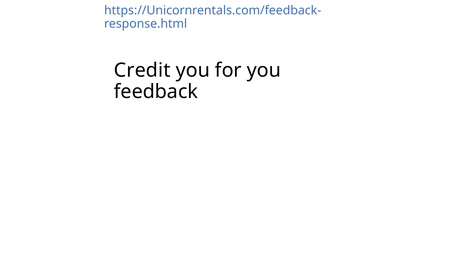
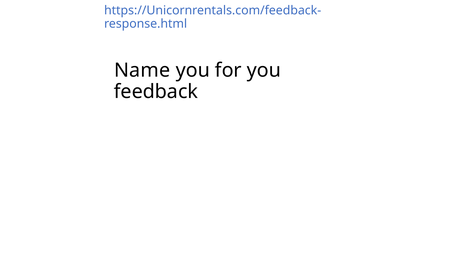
Credit: Credit -> Name (142, 70)
